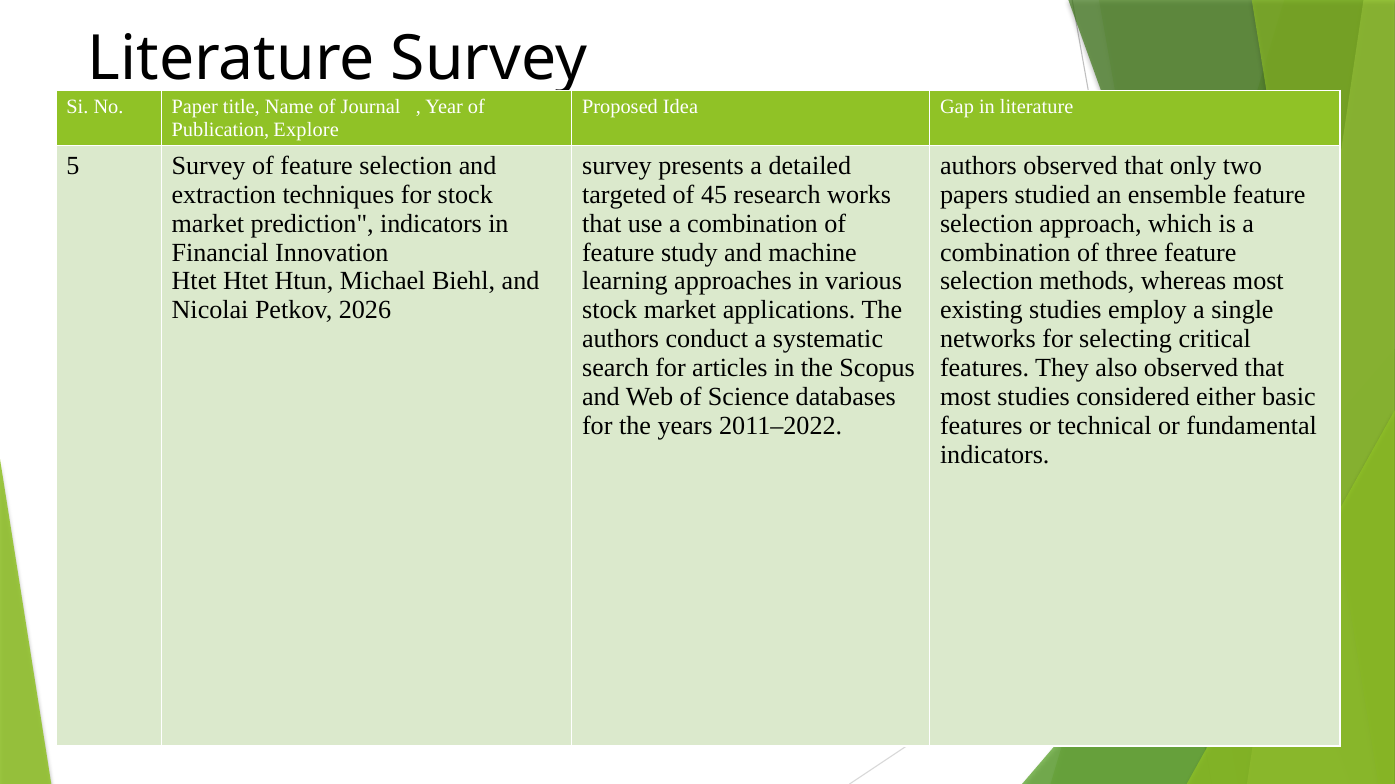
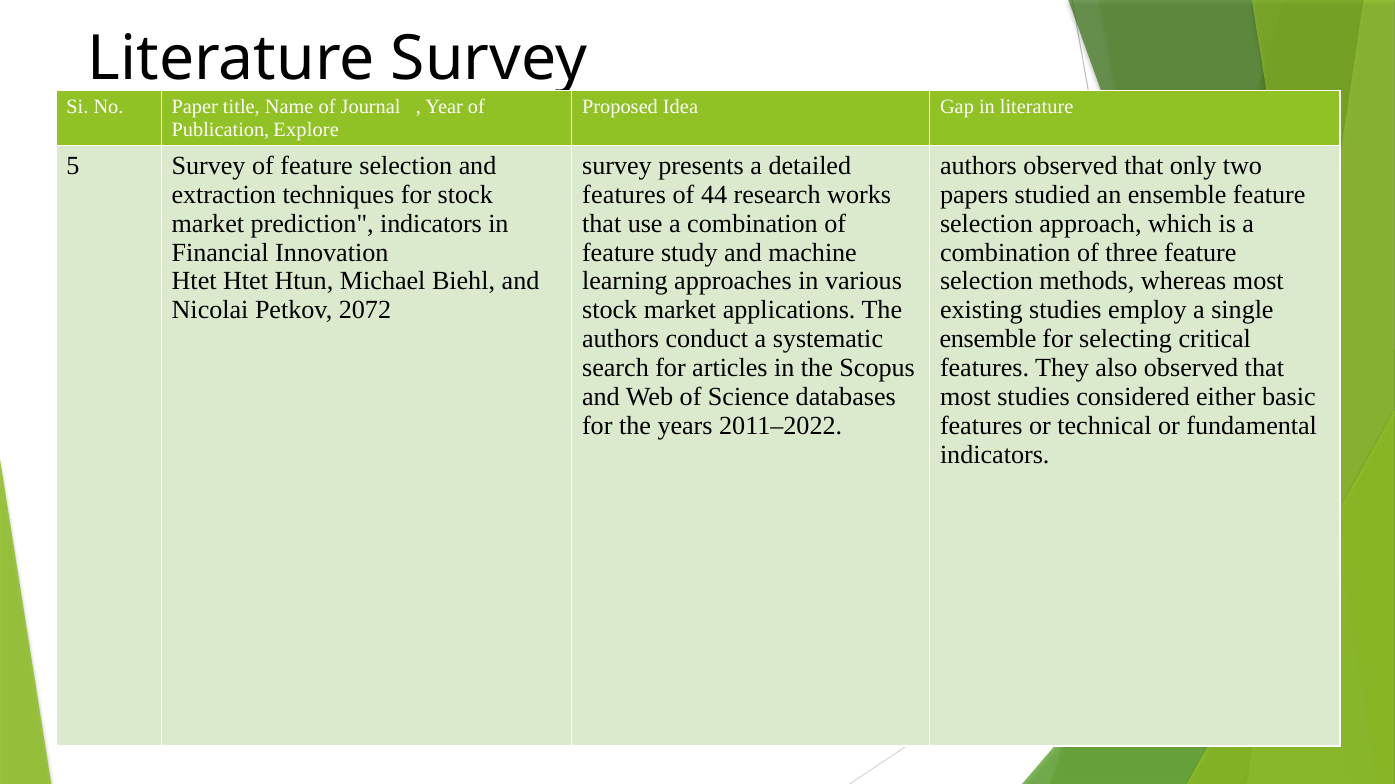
targeted: targeted -> features (624, 195)
45: 45 -> 44 (714, 195)
2026: 2026 -> 2072 (365, 311)
networks: networks -> ensemble (988, 340)
